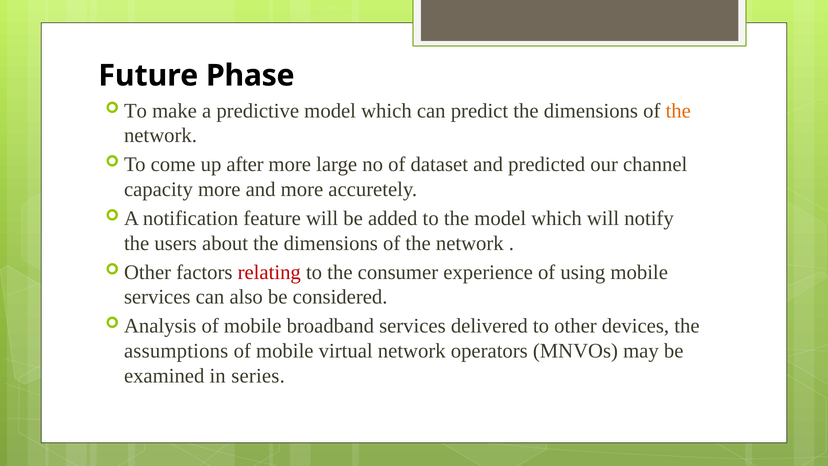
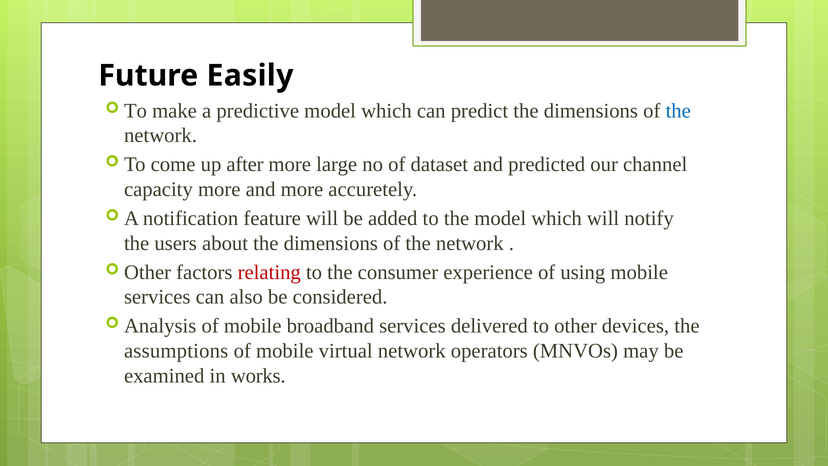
Phase: Phase -> Easily (250, 76)
the colour: orange -> blue (678, 111)
series: series -> works (258, 376)
